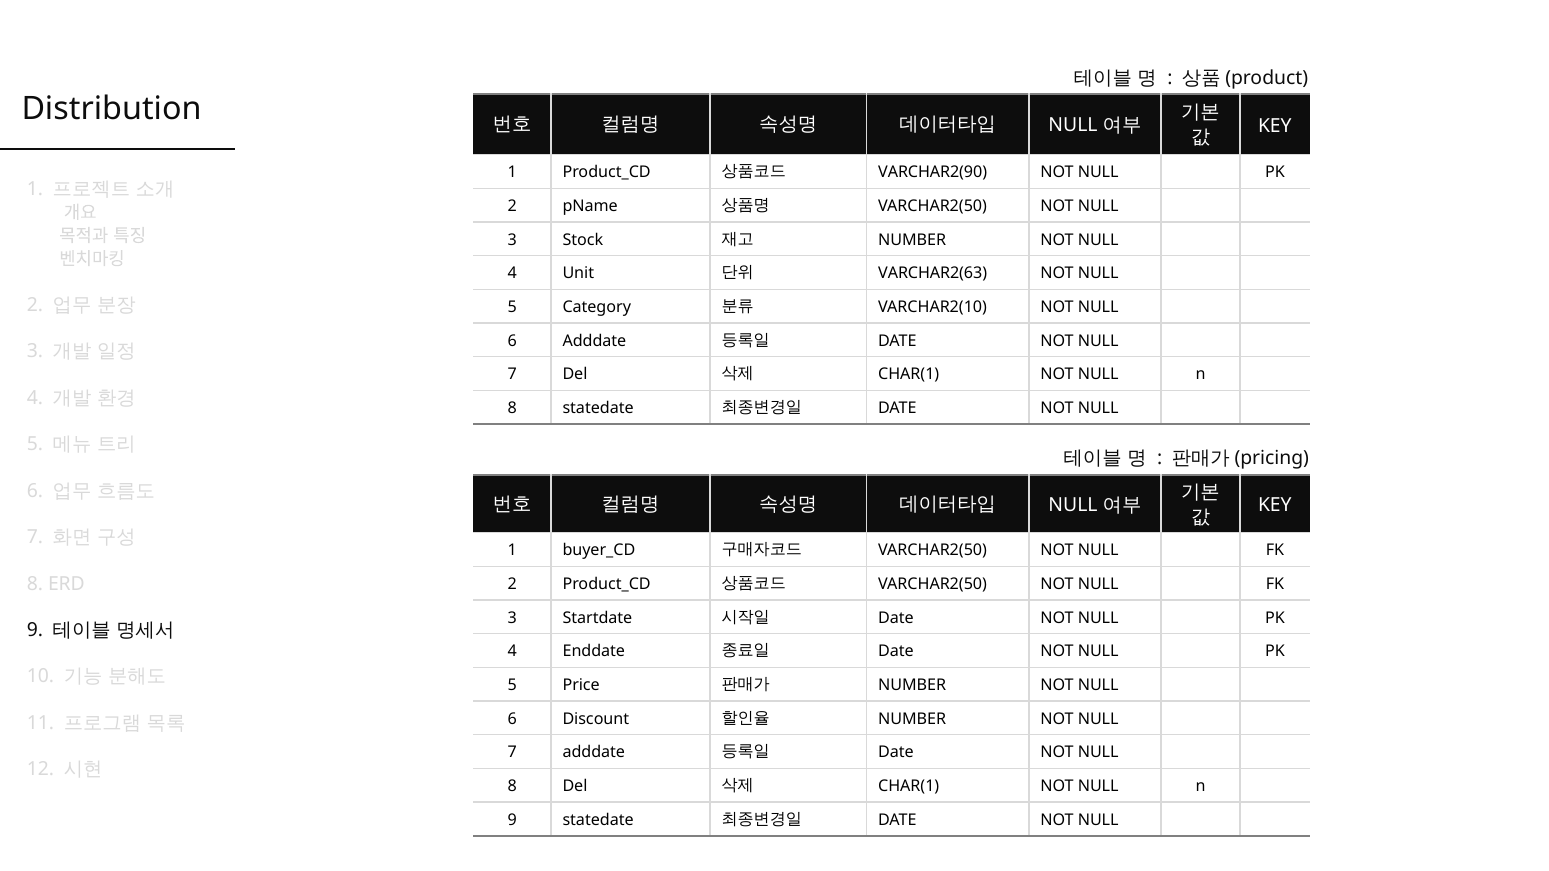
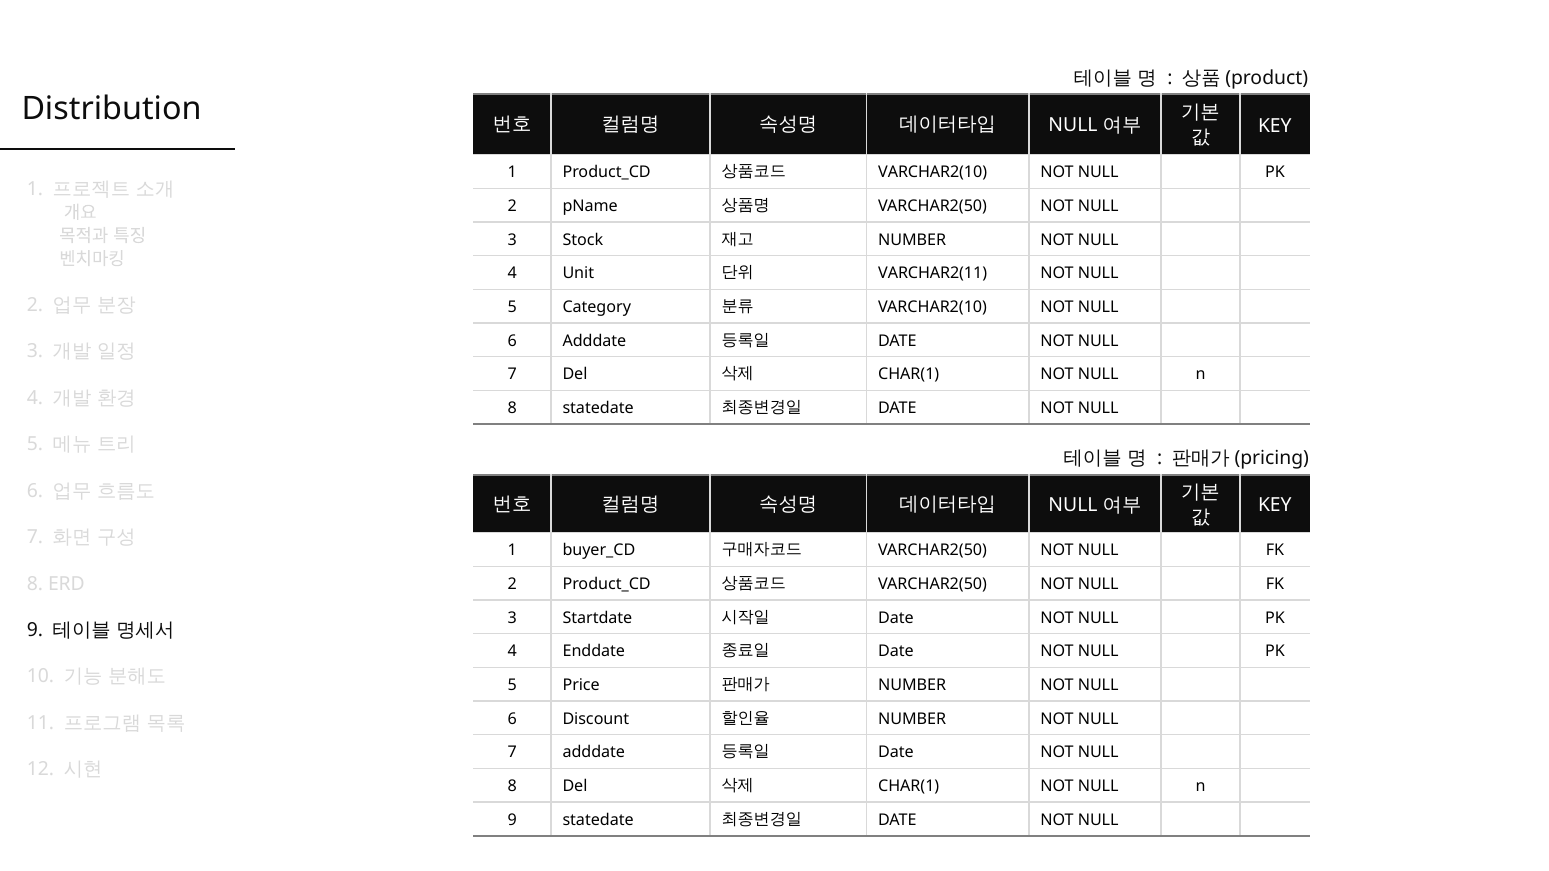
VARCHAR2(90: VARCHAR2(90 -> VARCHAR2(10 (933, 173)
VARCHAR2(63: VARCHAR2(63 -> VARCHAR2(11 (933, 274)
